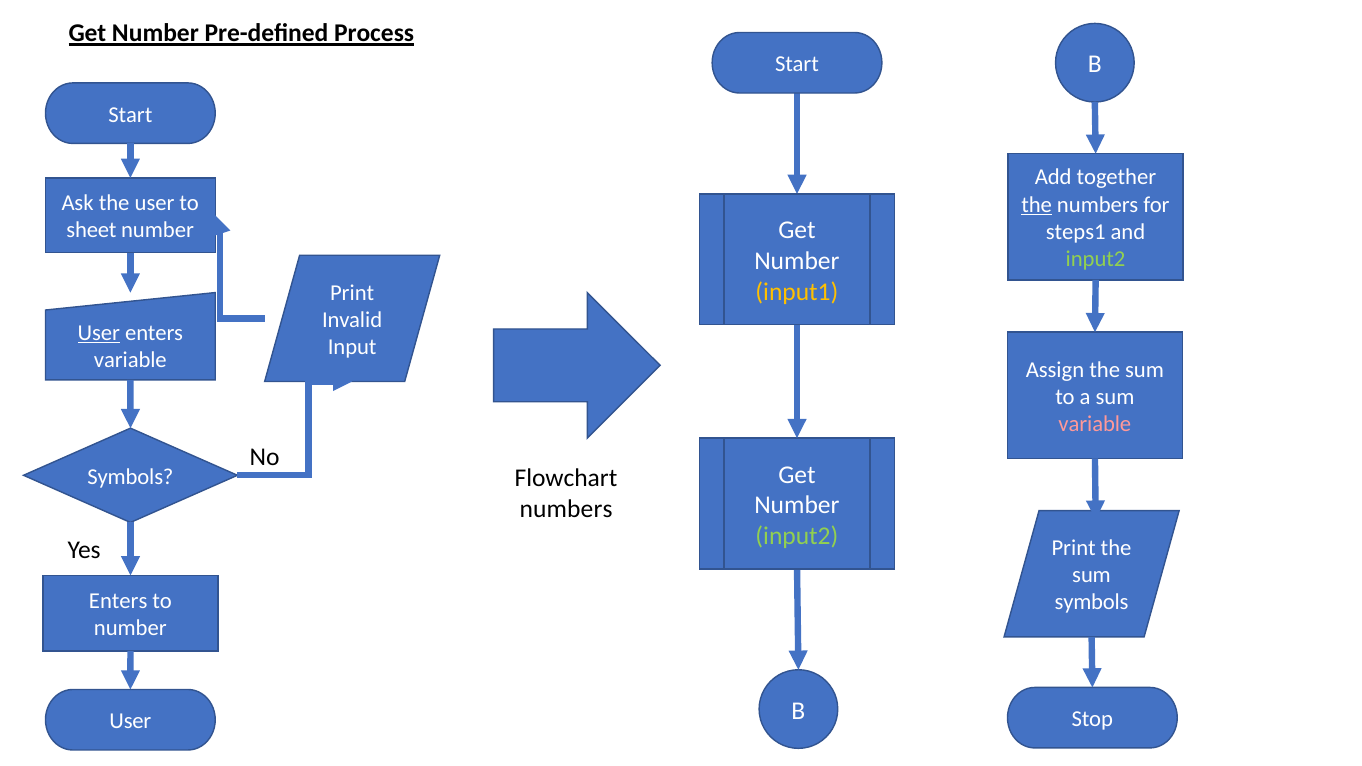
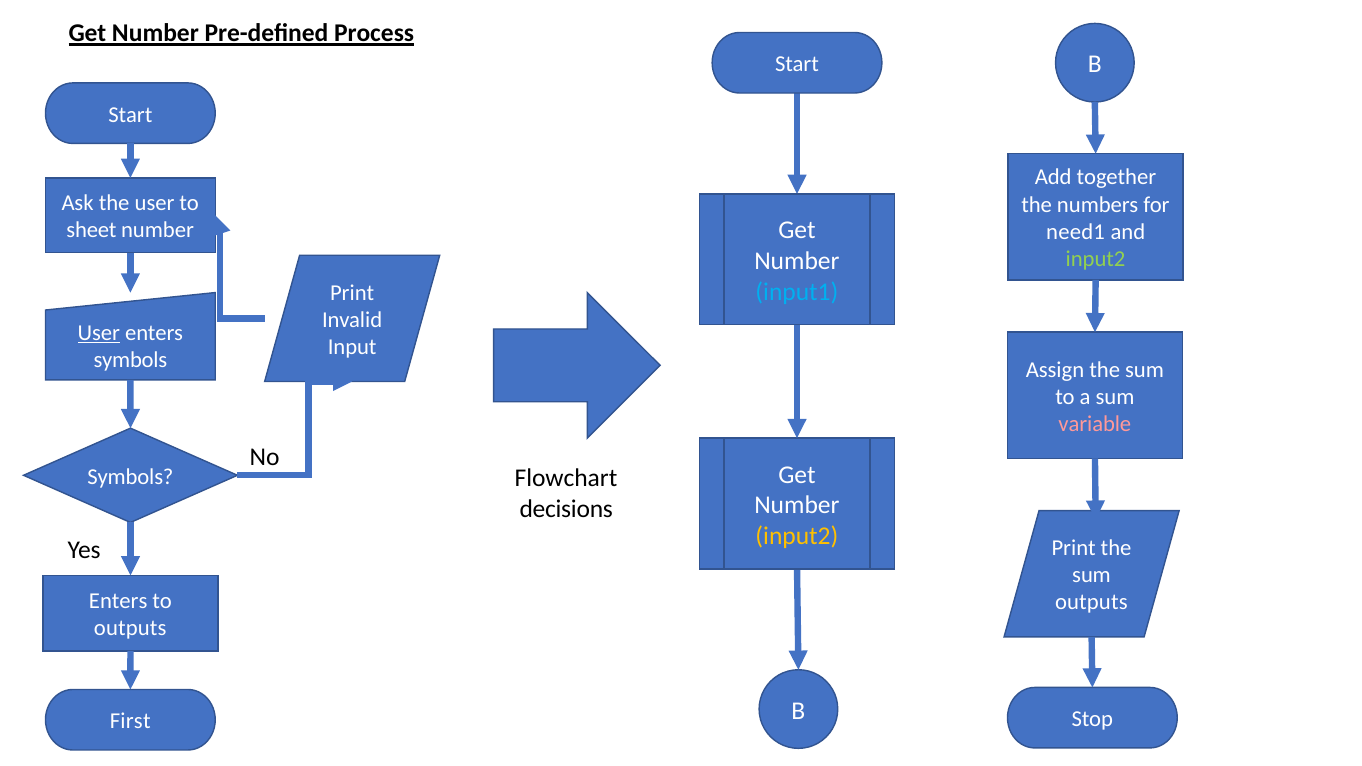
the underline: present -> none (1037, 205)
steps1: steps1 -> need1 (1076, 232)
input1 colour: yellow -> light blue (797, 292)
variable: variable -> symbols (130, 360)
numbers: numbers -> decisions (566, 509)
input2 colour: light green -> yellow (797, 536)
symbols: symbols -> outputs (1091, 603)
number: number -> outputs (130, 628)
User: User -> First (130, 721)
